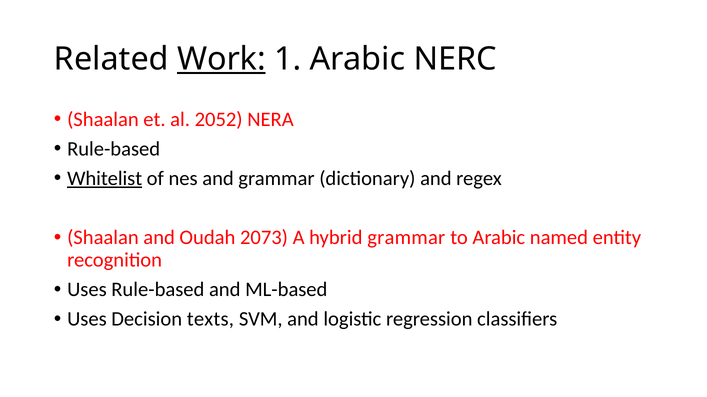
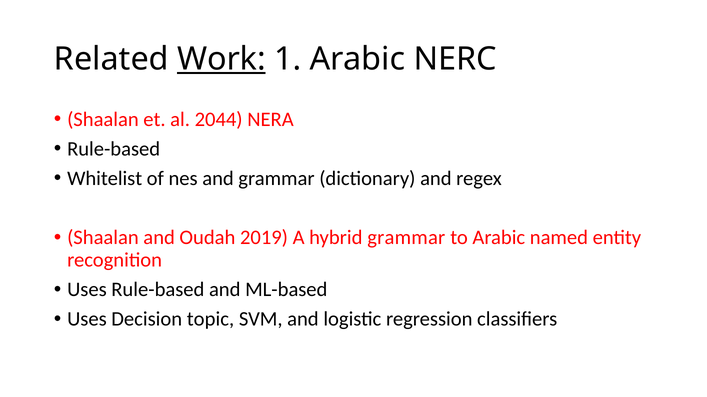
2052: 2052 -> 2044 (219, 120)
Whitelist underline: present -> none (105, 179)
2073: 2073 -> 2019 (264, 238)
texts: texts -> topic (210, 320)
